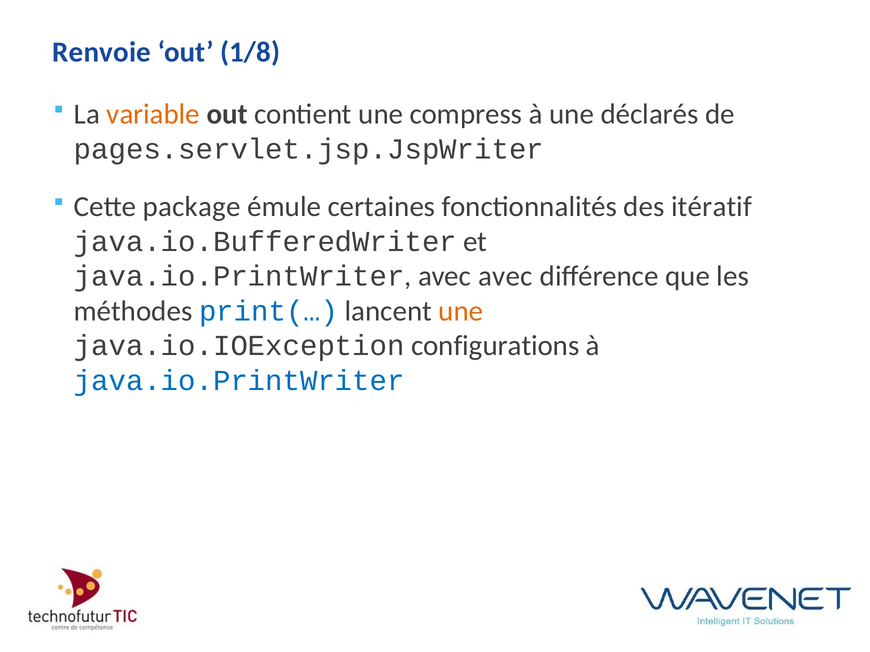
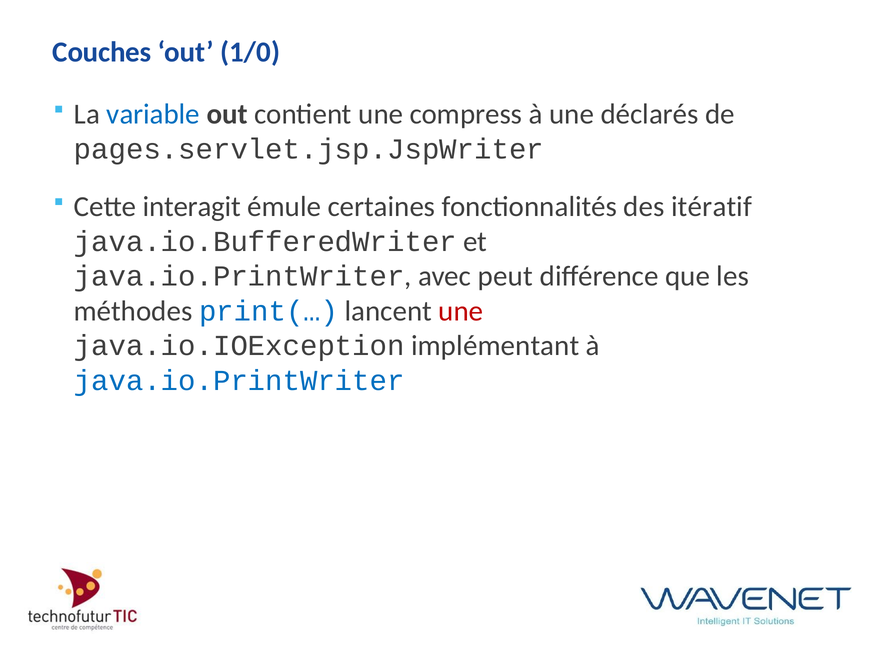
Renvoie: Renvoie -> Couches (102, 52)
1/8: 1/8 -> 1/0 (250, 52)
variable colour: orange -> blue (153, 114)
package: package -> interagit (192, 207)
avec avec: avec -> peut (505, 277)
une colour: orange -> red (461, 311)
configurations: configurations -> implémentant (495, 346)
